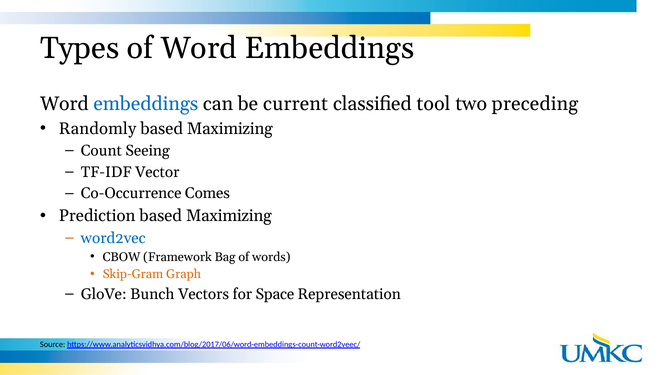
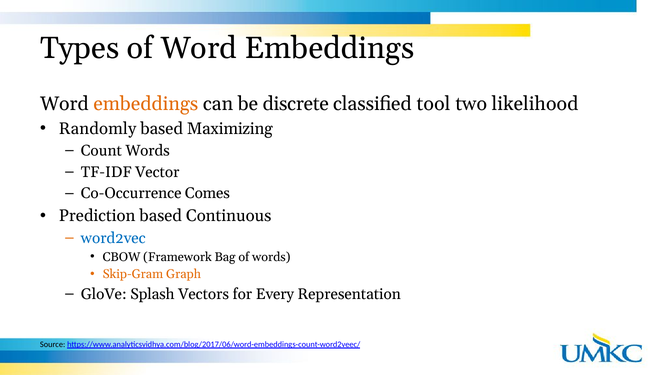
embeddings colour: blue -> orange (146, 104)
current: current -> discrete (296, 104)
preceding: preceding -> likelihood (535, 104)
Count Seeing: Seeing -> Words (148, 151)
Prediction based Maximizing: Maximizing -> Continuous (229, 216)
Bunch: Bunch -> Splash (152, 295)
Space: Space -> Every (275, 295)
